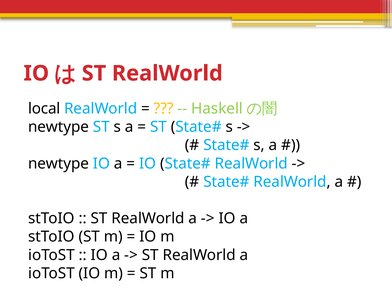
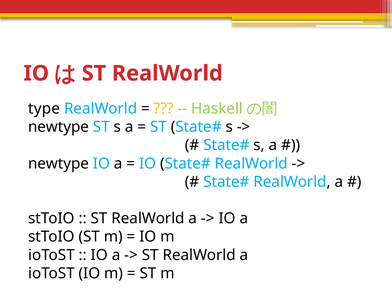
local: local -> type (44, 109)
